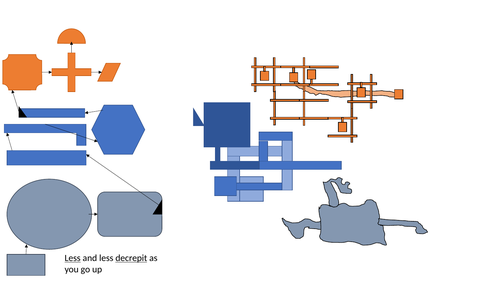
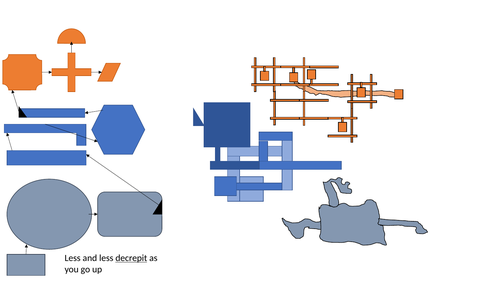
Less underline: present -> none (73, 258)
